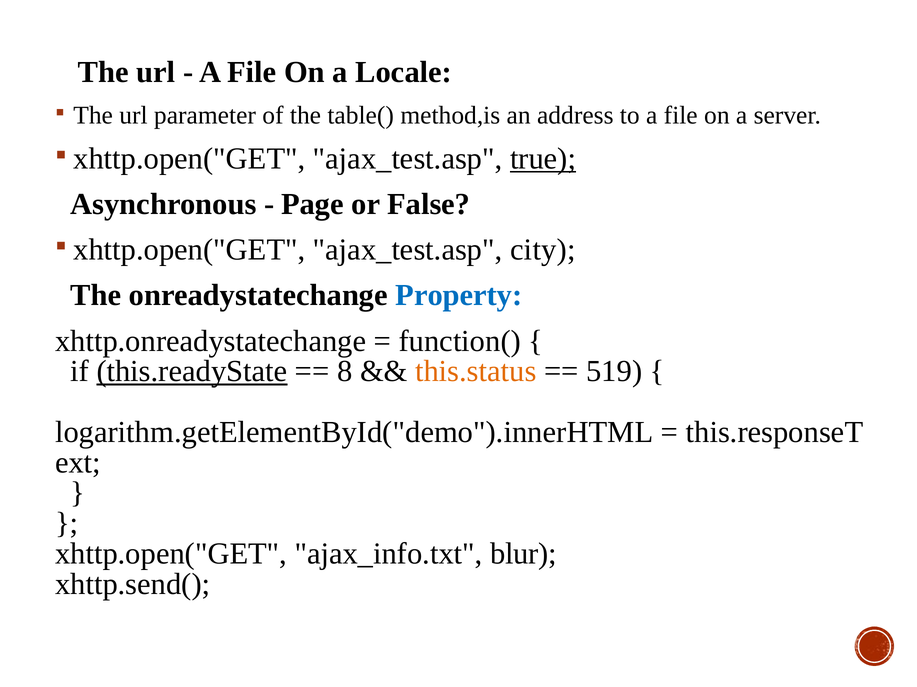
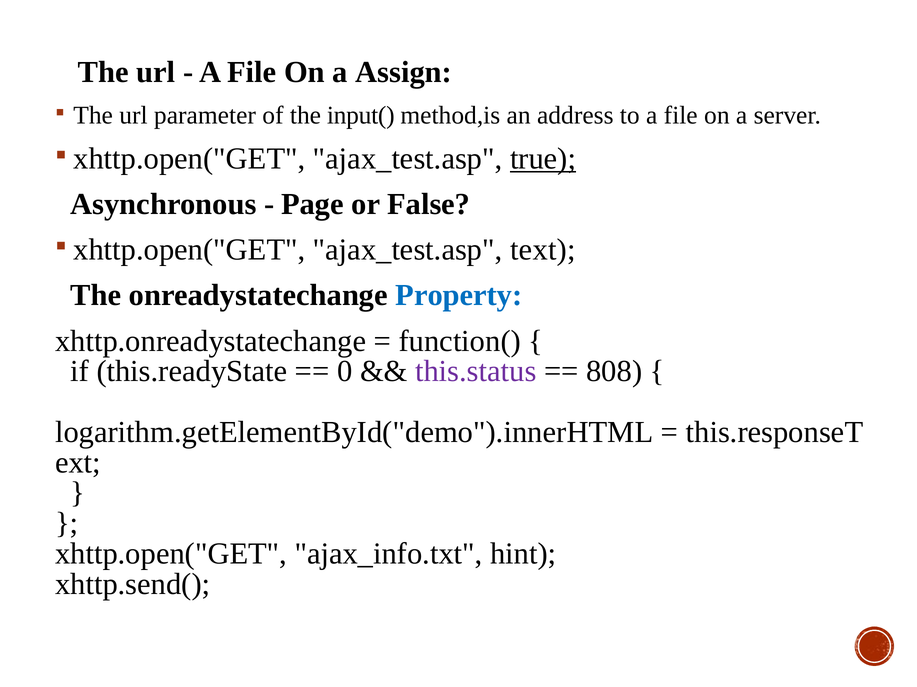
Locale: Locale -> Assign (404, 72)
table(: table( -> input( (361, 116)
city: city -> text (543, 250)
this.readyState underline: present -> none (192, 372)
8: 8 -> 0 (345, 372)
this.status colour: orange -> purple (476, 372)
519: 519 -> 808 (614, 372)
blur: blur -> hint (523, 554)
